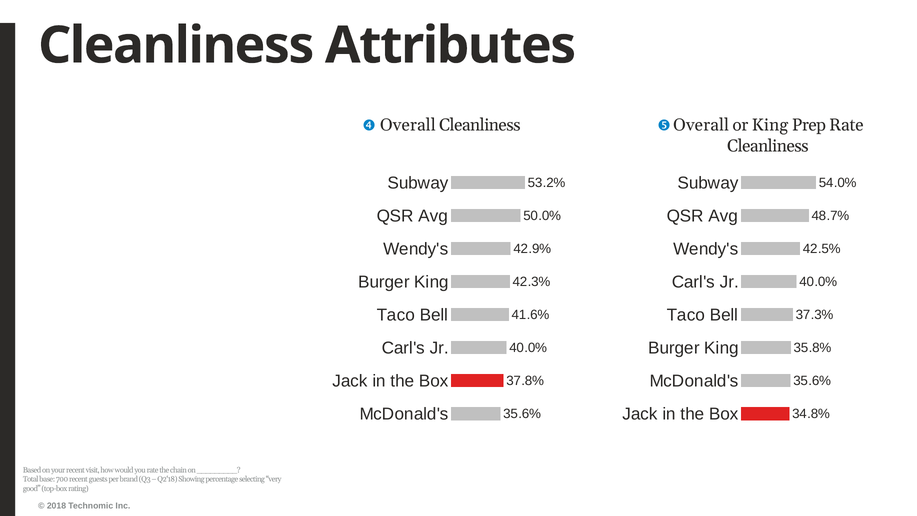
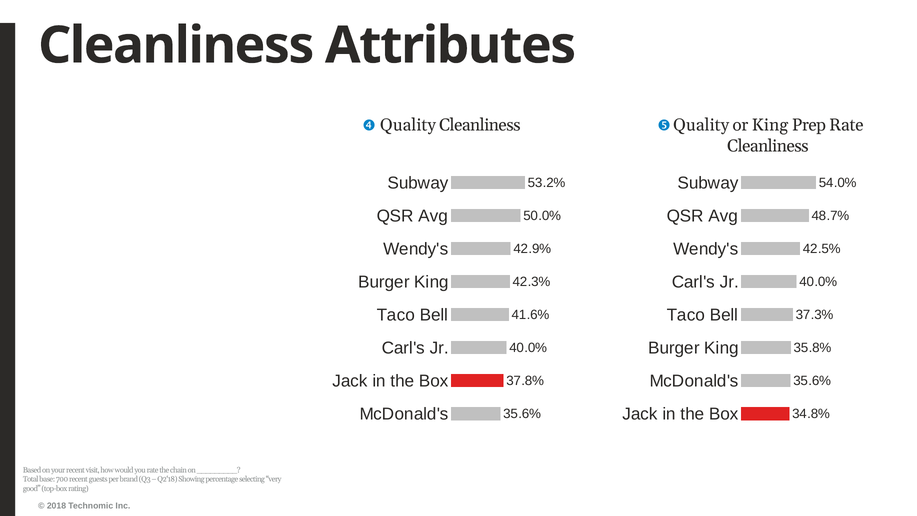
Overall: Overall -> Quality (408, 125)
Cleanliness Overall: Overall -> Quality (701, 125)
